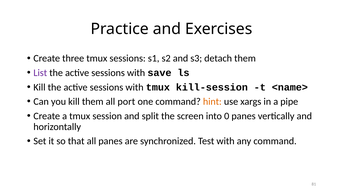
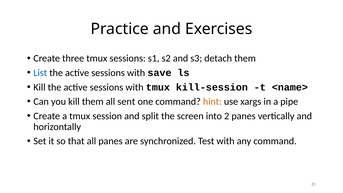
List colour: purple -> blue (40, 73)
port: port -> sent (126, 102)
0: 0 -> 2 (227, 116)
